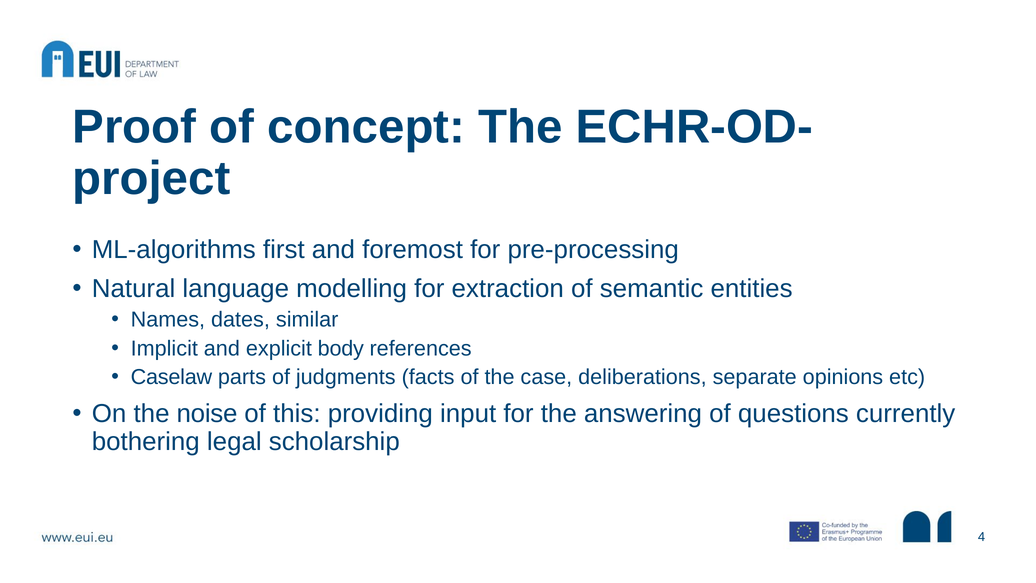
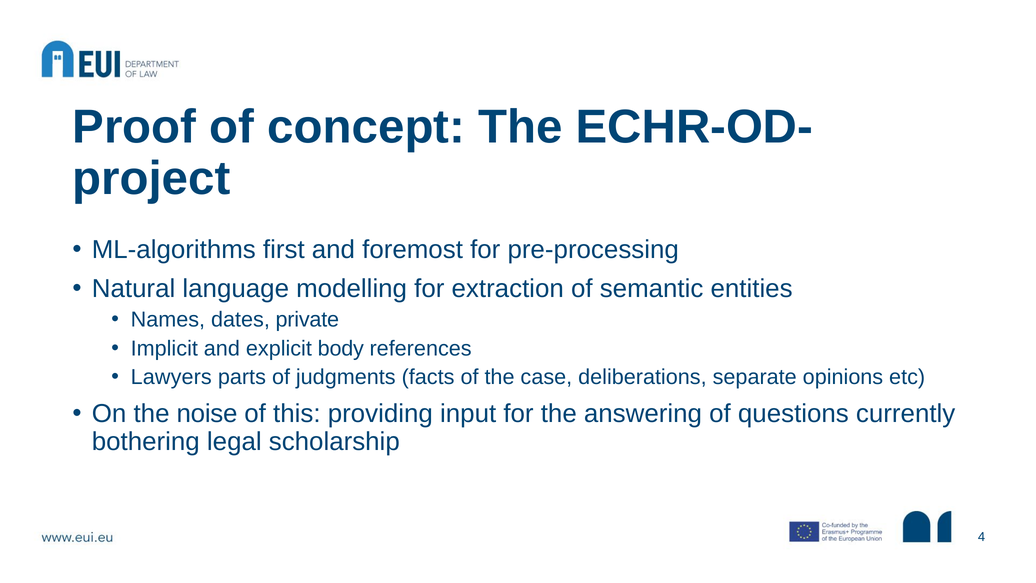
similar: similar -> private (307, 320)
Caselaw: Caselaw -> Lawyers (171, 377)
